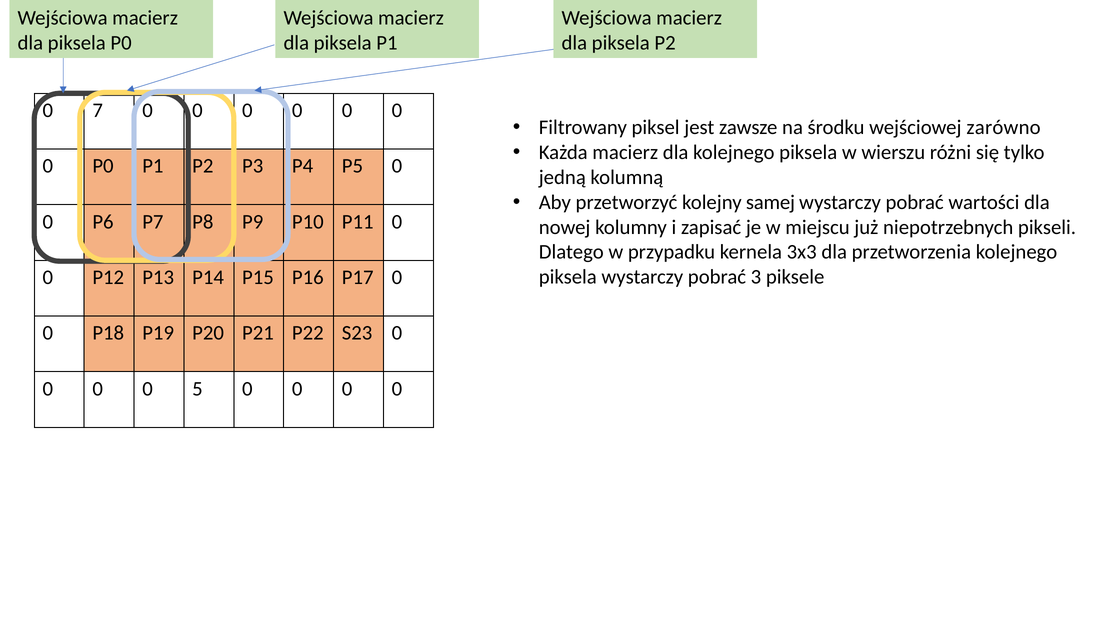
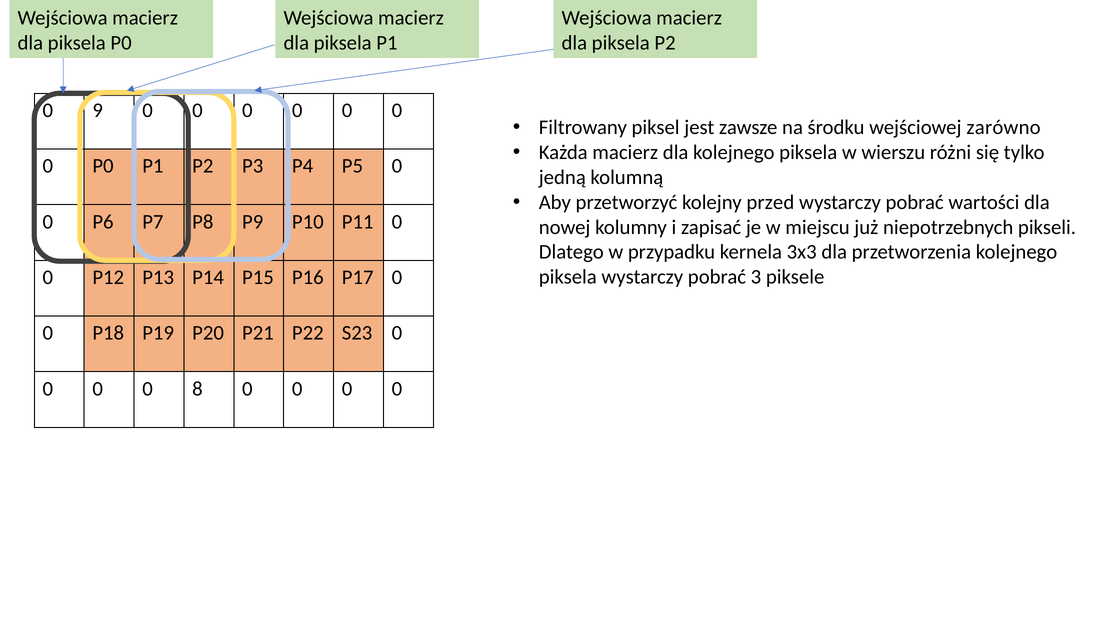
7: 7 -> 9 (98, 110)
samej: samej -> przed (770, 202)
5: 5 -> 8 (197, 388)
